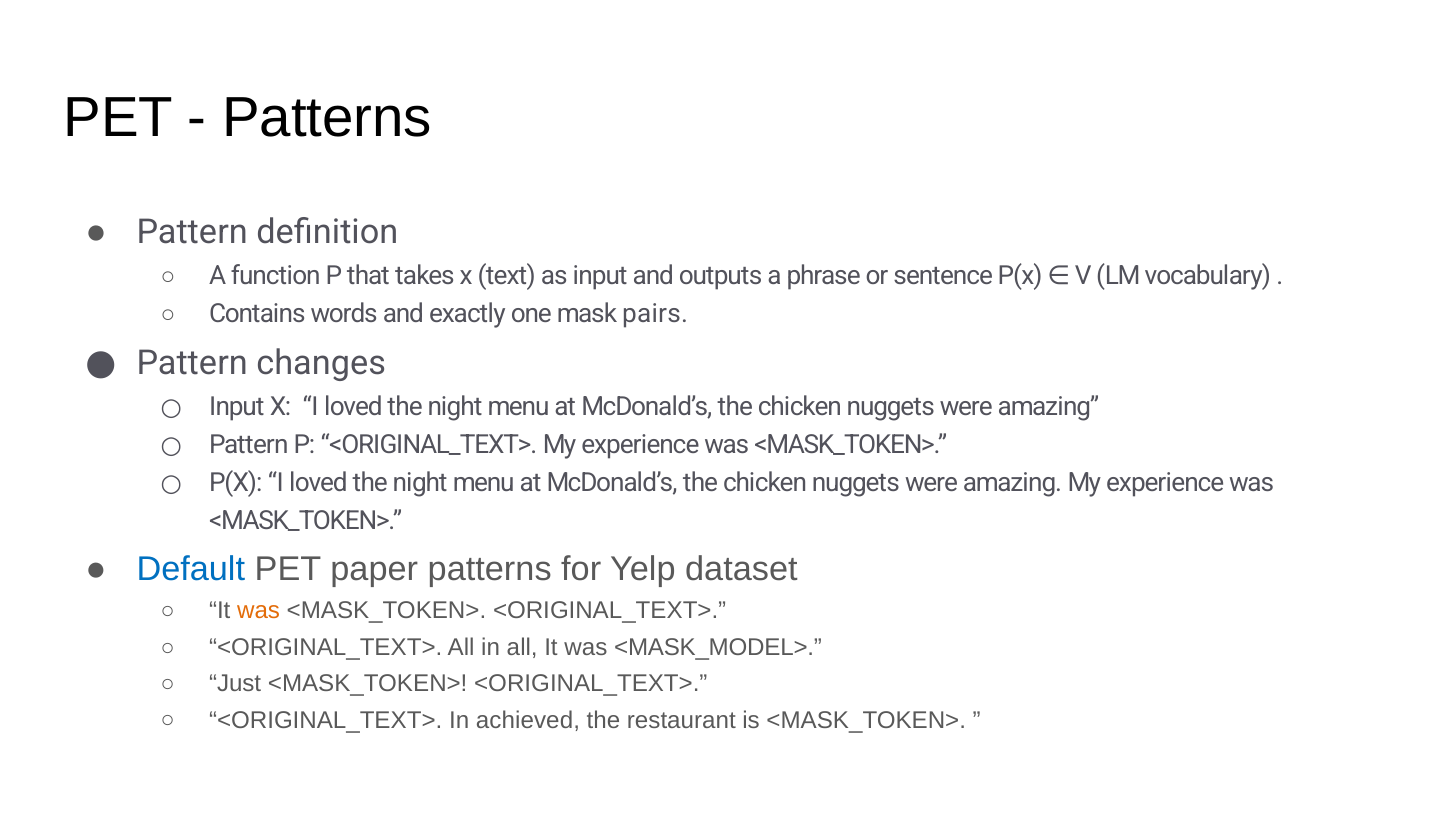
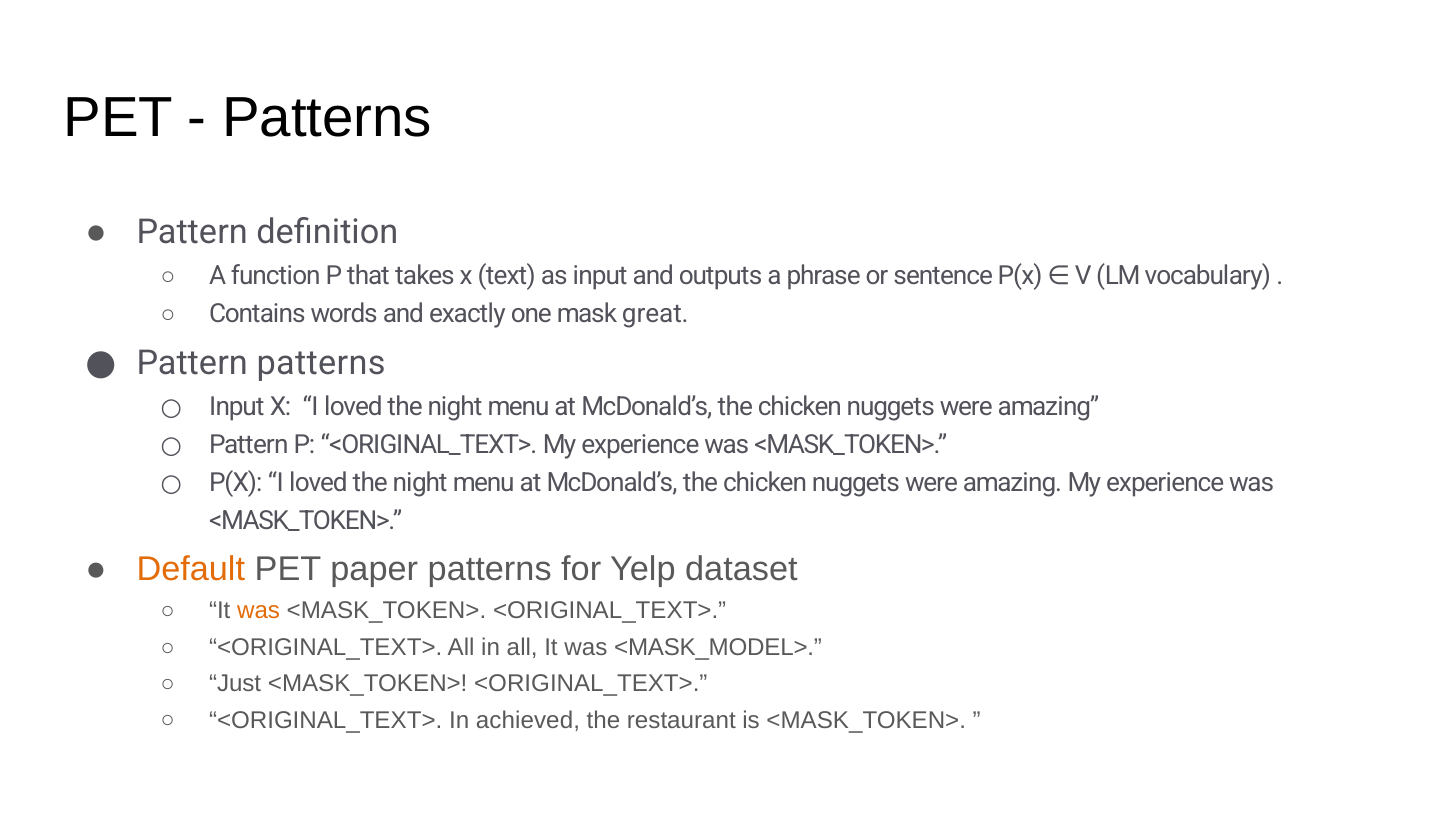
pairs: pairs -> great (655, 314)
Pattern changes: changes -> patterns (321, 363)
Default colour: blue -> orange (191, 569)
